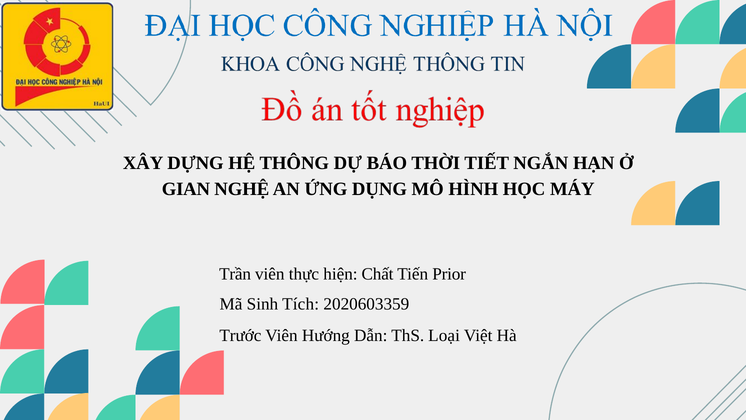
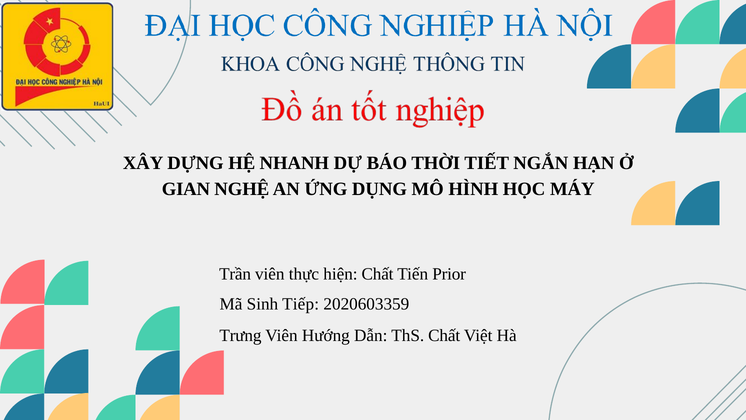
THÔNG: THÔNG -> NHANH (294, 163)
Tích: Tích -> Tiếp (301, 304)
Trước: Trước -> Trưng (240, 335)
ThS Loại: Loại -> Chất (444, 335)
